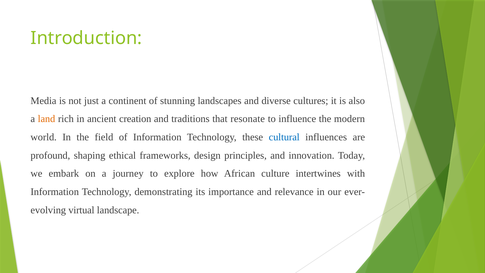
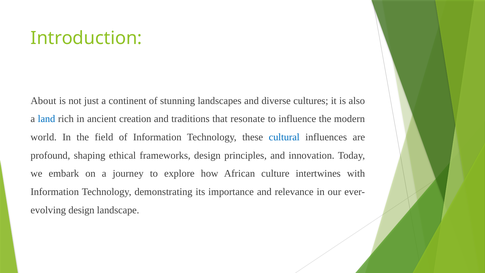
Media: Media -> About (43, 101)
land colour: orange -> blue (46, 119)
virtual: virtual -> design (81, 210)
